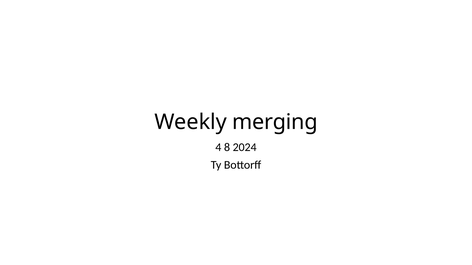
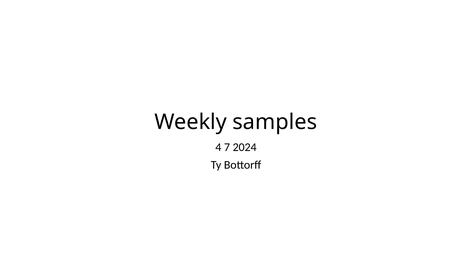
merging: merging -> samples (275, 122)
8: 8 -> 7 (227, 148)
